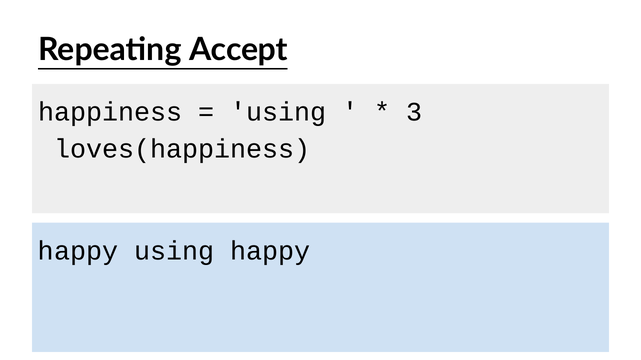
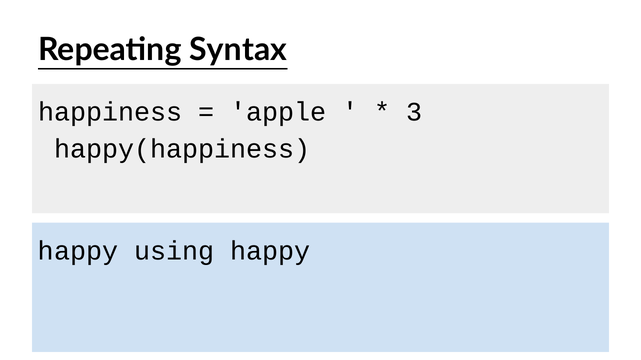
Accept: Accept -> Syntax (238, 50)
using: using -> apple (278, 112)
loves(happiness: loves(happiness -> happy(happiness (182, 149)
